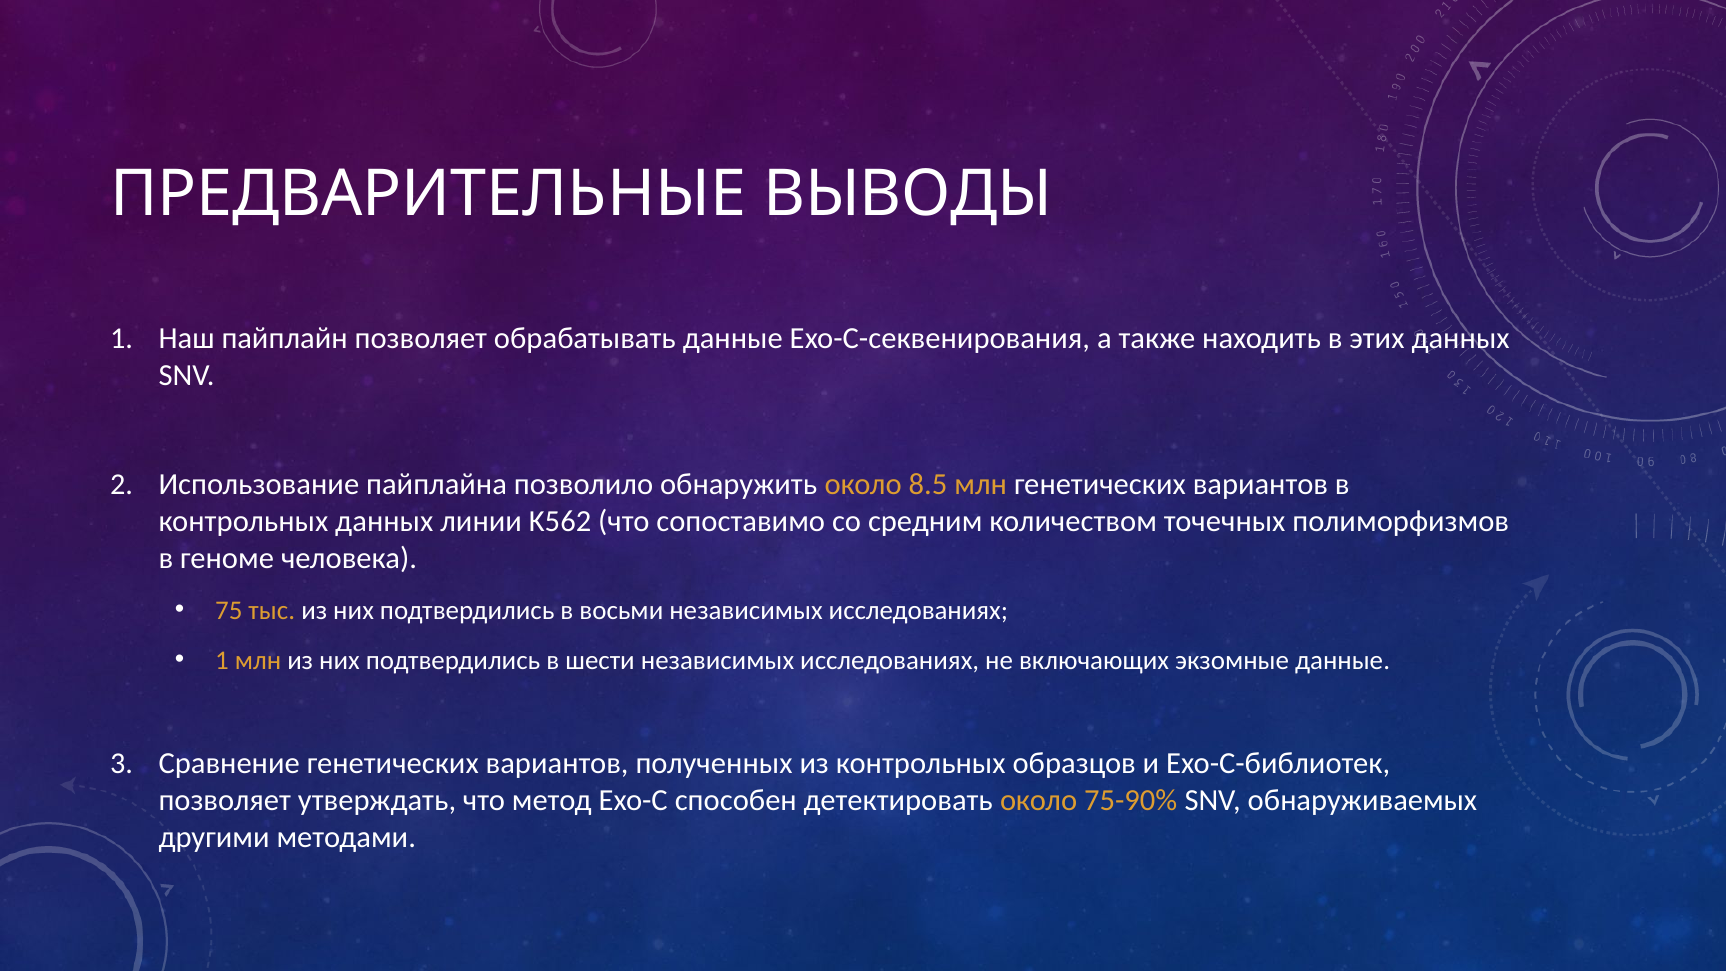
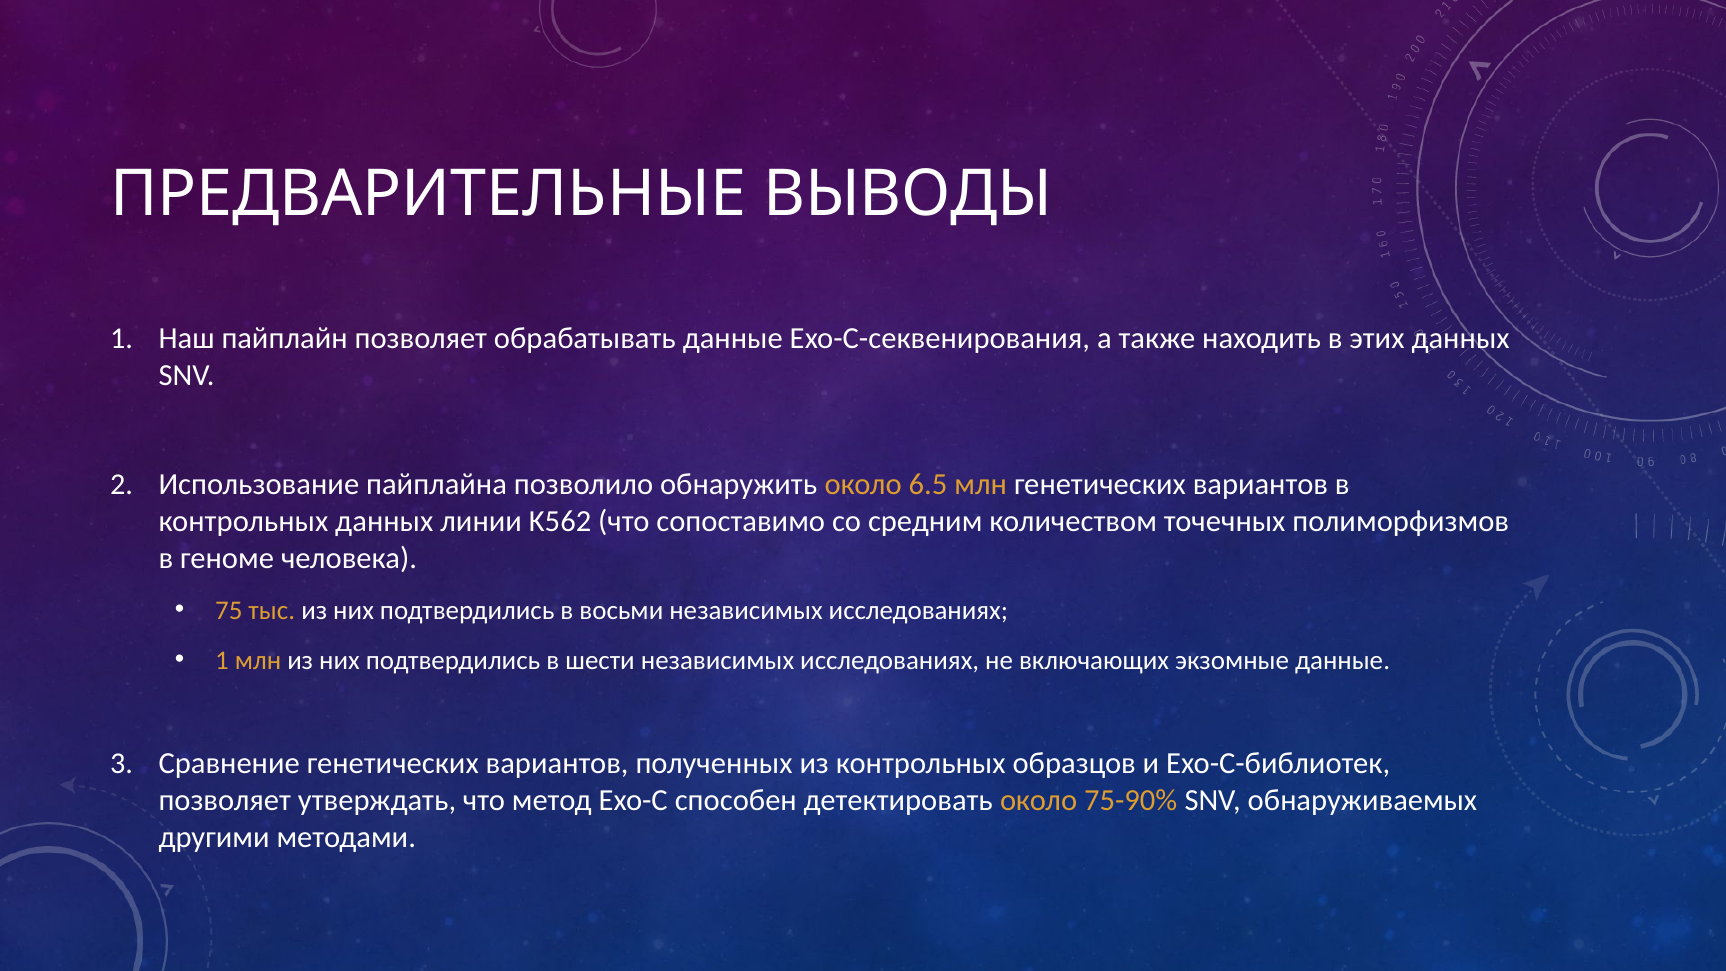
8.5: 8.5 -> 6.5 (928, 484)
